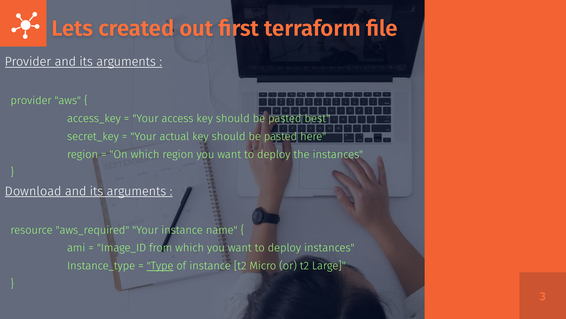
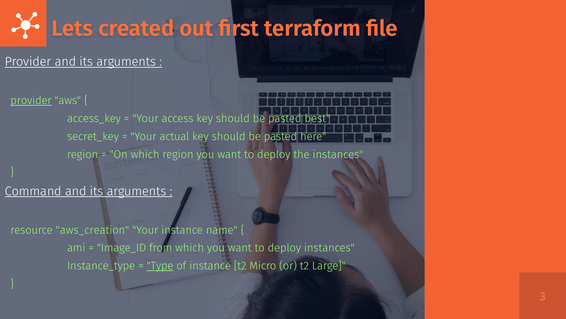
provider underline: none -> present (31, 100)
Download: Download -> Command (33, 191)
aws_required: aws_required -> aws_creation (92, 230)
